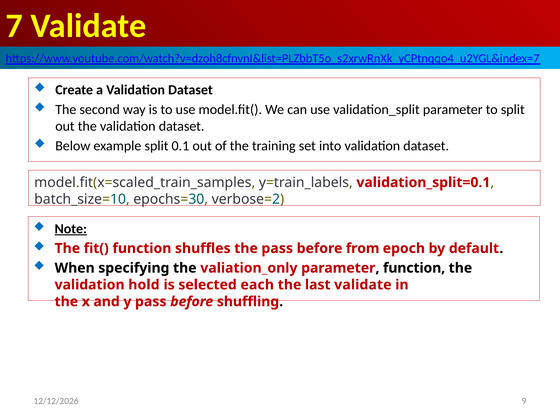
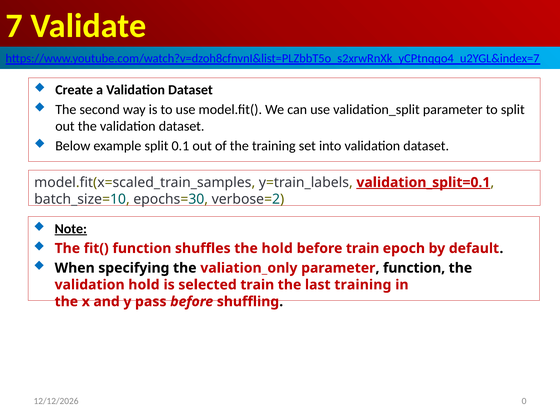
validation_split=0.1 underline: none -> present (423, 182)
the pass: pass -> hold (277, 248)
before from: from -> train (363, 248)
selected each: each -> train (257, 285)
last validate: validate -> training (363, 285)
9: 9 -> 0 (524, 401)
